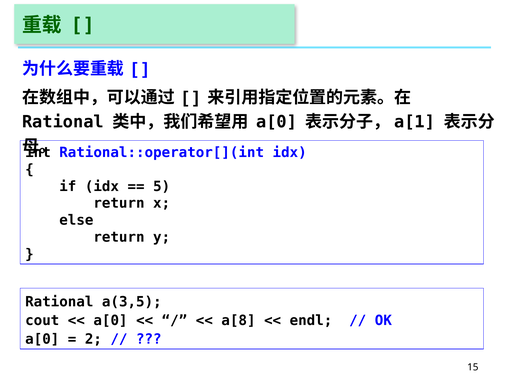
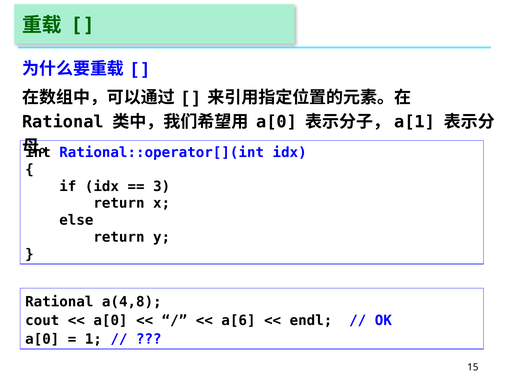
5: 5 -> 3 (162, 187)
a(3,5: a(3,5 -> a(4,8 (132, 302)
a[8: a[8 -> a[6 (238, 321)
2: 2 -> 1 (93, 340)
